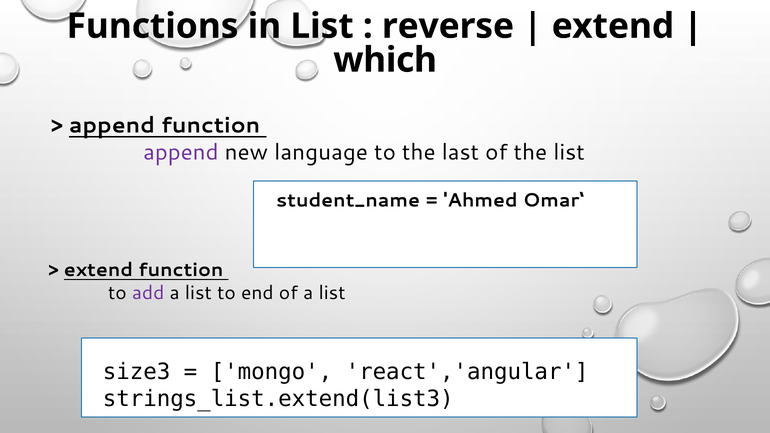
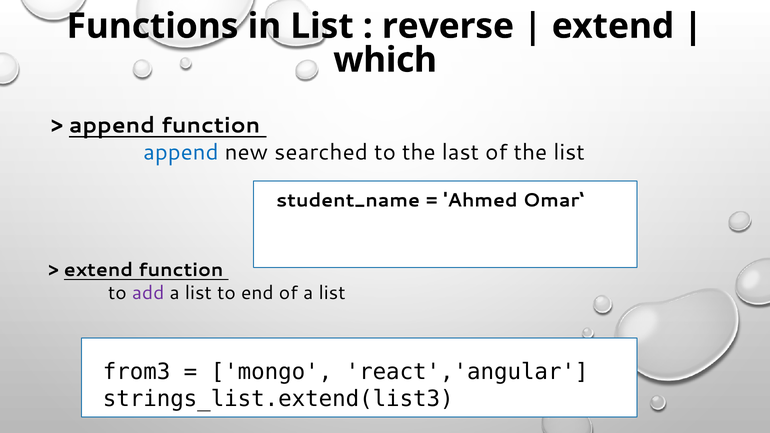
append colour: purple -> blue (181, 153)
language: language -> searched (321, 153)
size3: size3 -> from3 (137, 372)
